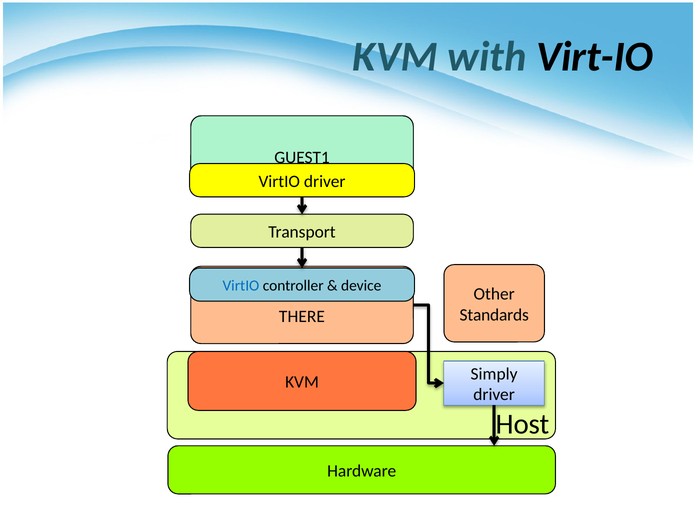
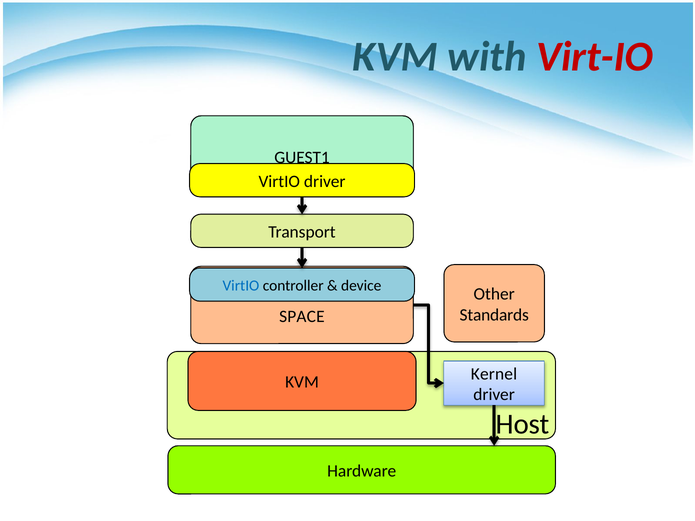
Virt-IO colour: black -> red (595, 57)
THERE: THERE -> SPACE (302, 317)
Simply: Simply -> Kernel (494, 374)
